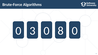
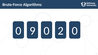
3: 3 -> 9 (32, 31)
8: 8 -> 2 (61, 31)
